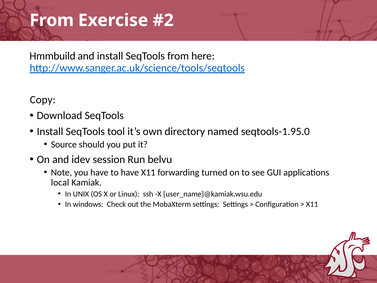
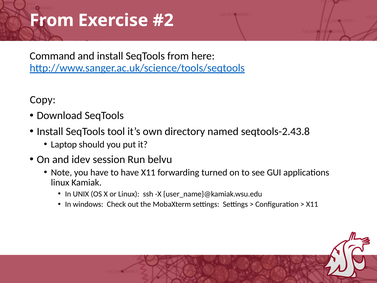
Hmmbuild: Hmmbuild -> Command (52, 56)
seqtools-1.95.0: seqtools-1.95.0 -> seqtools-2.43.8 (275, 131)
Source: Source -> Laptop (64, 144)
local: local -> linux (60, 182)
